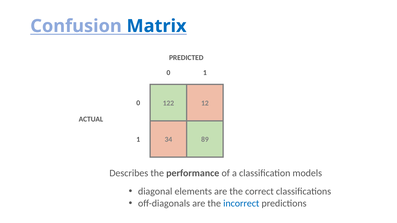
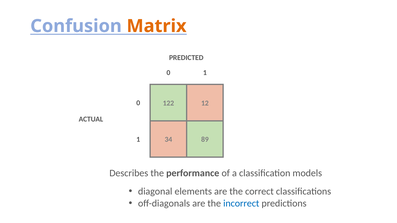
Matrix colour: blue -> orange (157, 26)
